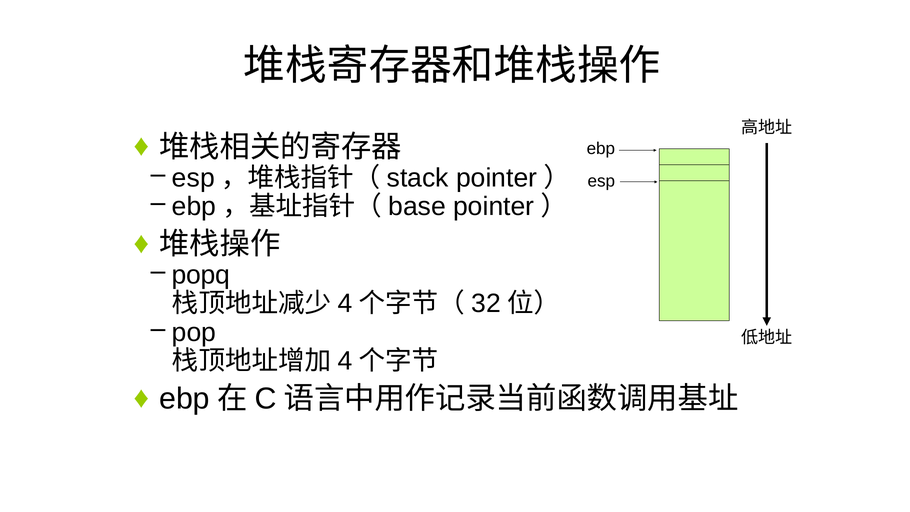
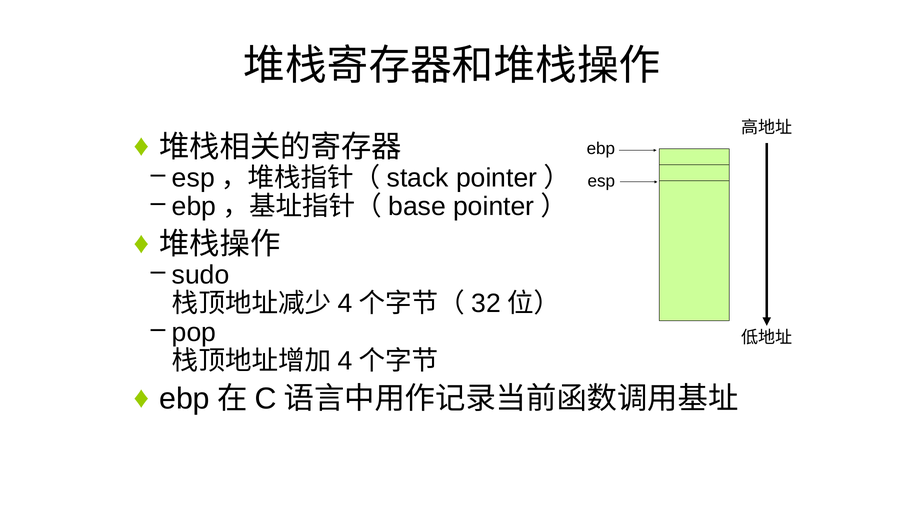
popq: popq -> sudo (201, 275)
